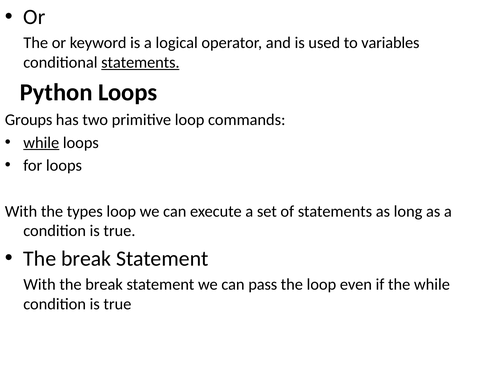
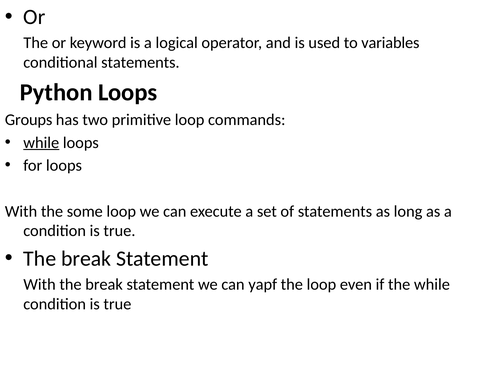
statements underline: present -> none (140, 63)
types: types -> some (85, 211)
pass: pass -> yapf (263, 285)
